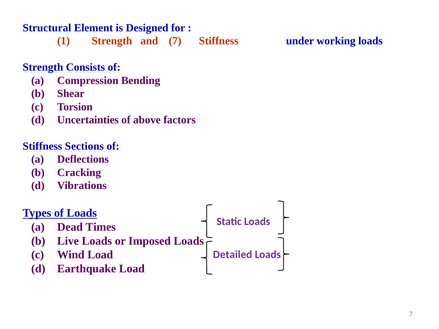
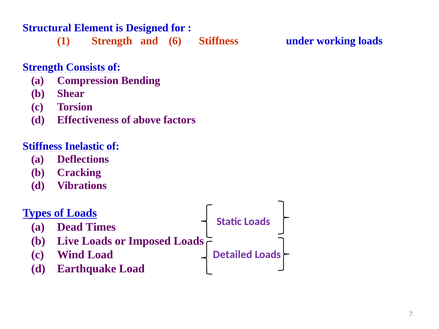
and 7: 7 -> 6 (175, 41)
Uncertainties: Uncertainties -> Effectiveness (88, 120)
Sections: Sections -> Inelastic (84, 146)
